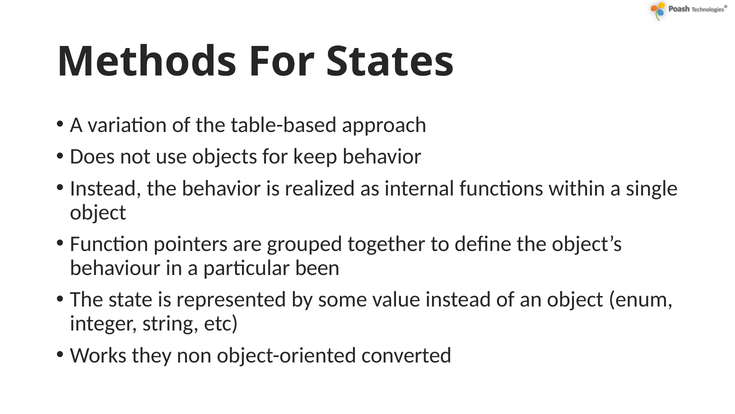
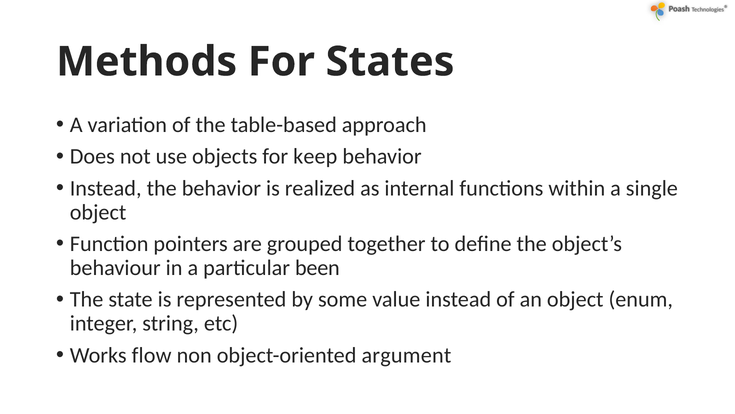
they: they -> flow (152, 355)
converted: converted -> argument (406, 355)
